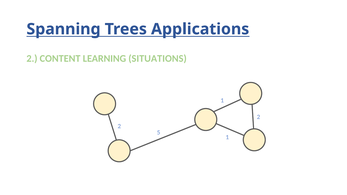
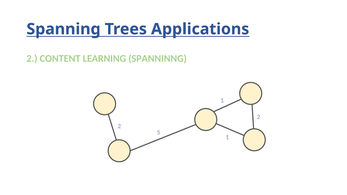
SITUATIONS: SITUATIONS -> SPANNINNG (158, 59)
